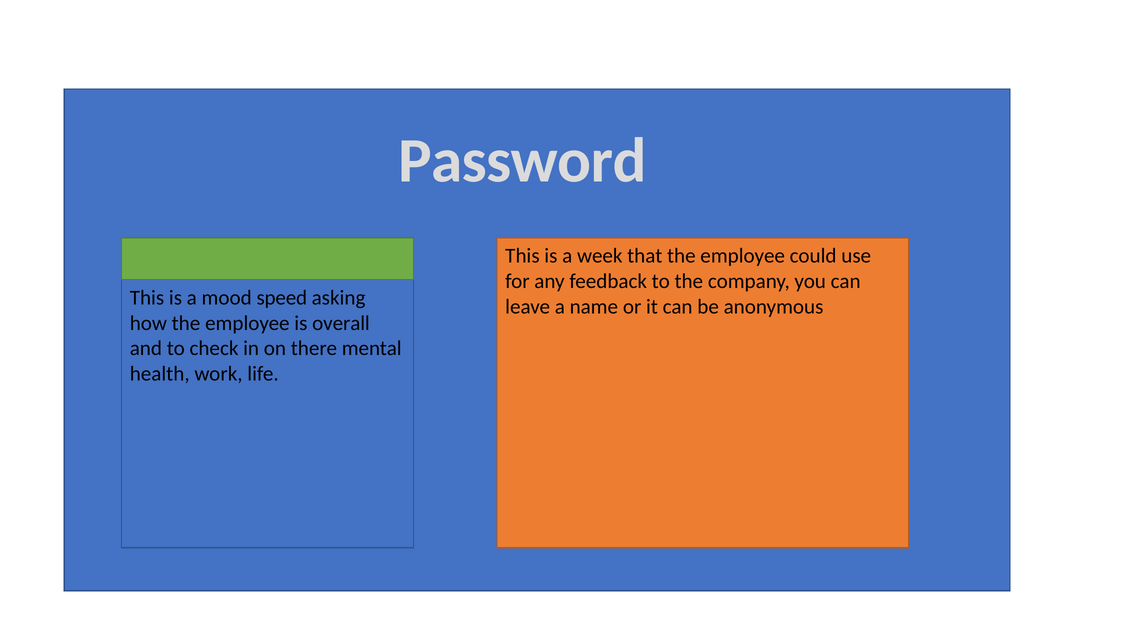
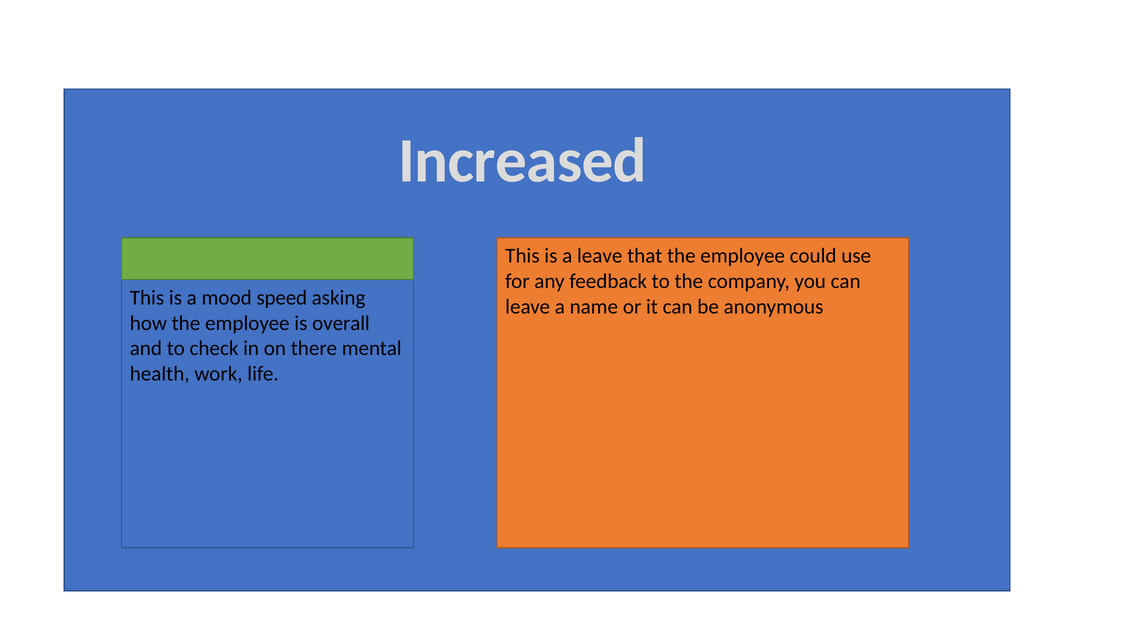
Password: Password -> Increased (522, 161)
a week: week -> leave (600, 256)
